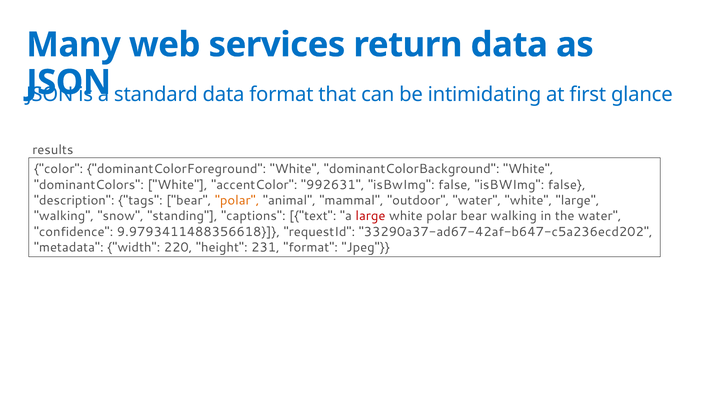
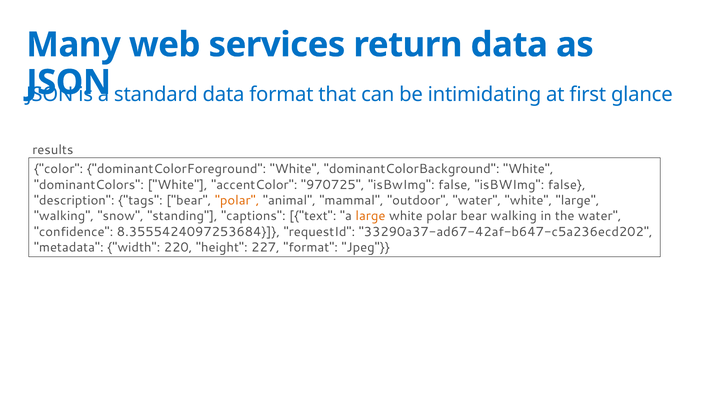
992631: 992631 -> 970725 (333, 185)
large colour: red -> orange (370, 216)
9.9793411488356618: 9.9793411488356618 -> 8.3555424097253684 (198, 232)
231: 231 -> 227 (265, 247)
